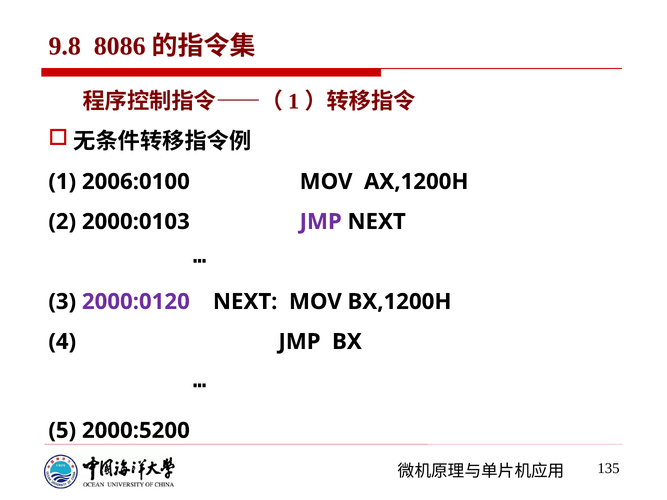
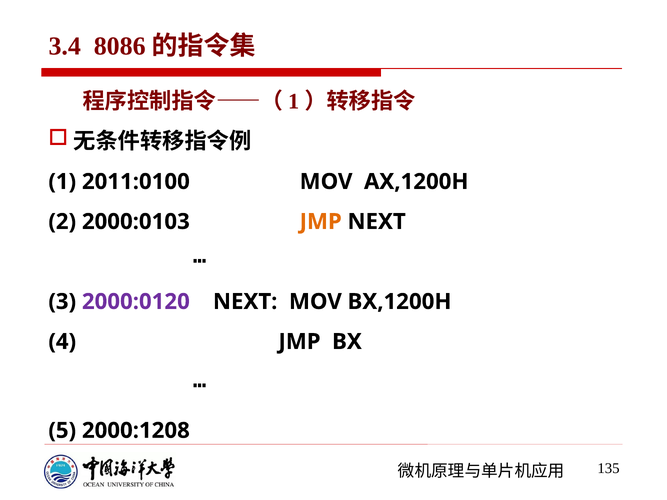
9.8: 9.8 -> 3.4 (65, 46)
2006:0100: 2006:0100 -> 2011:0100 (136, 182)
JMP colour: purple -> orange (321, 222)
2000:5200: 2000:5200 -> 2000:1208 (136, 431)
